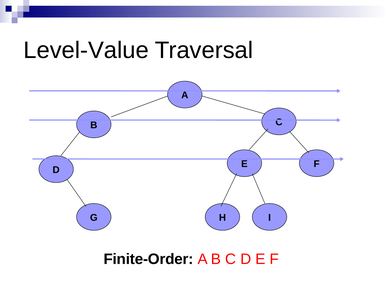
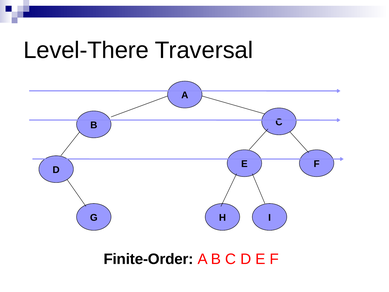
Level-Value: Level-Value -> Level-There (86, 50)
